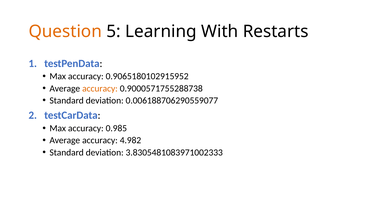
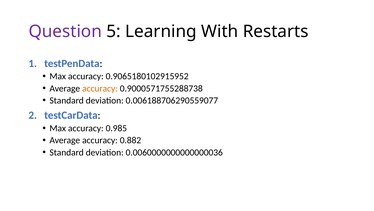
Question colour: orange -> purple (65, 31)
4.982: 4.982 -> 0.882 (130, 140)
3.8305481083971002333: 3.8305481083971002333 -> 0.0060000000000000036 (174, 152)
